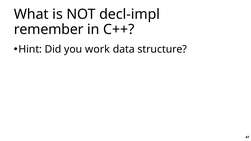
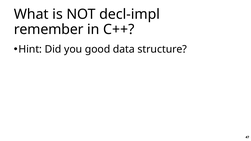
work: work -> good (98, 49)
